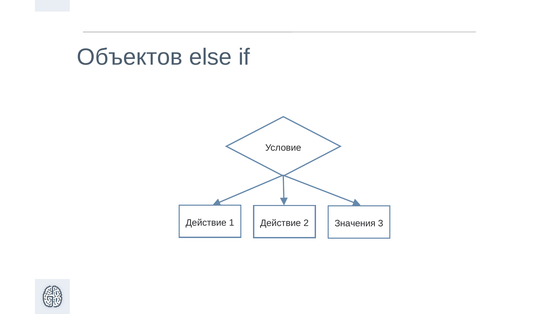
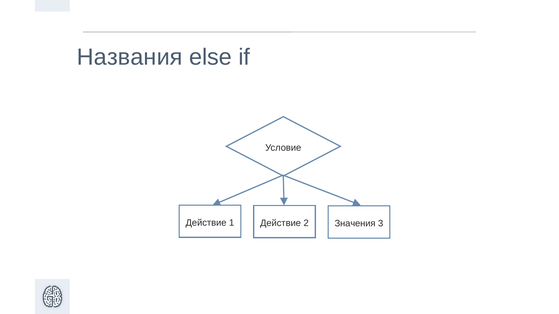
Объектов: Объектов -> Названия (130, 57)
